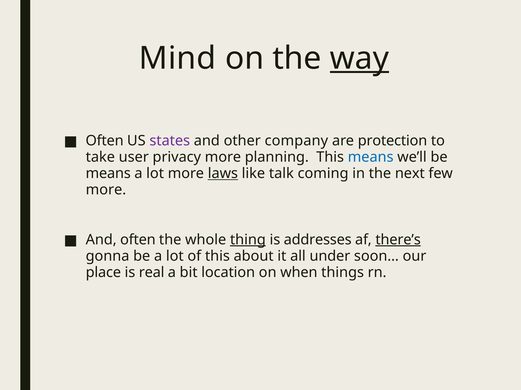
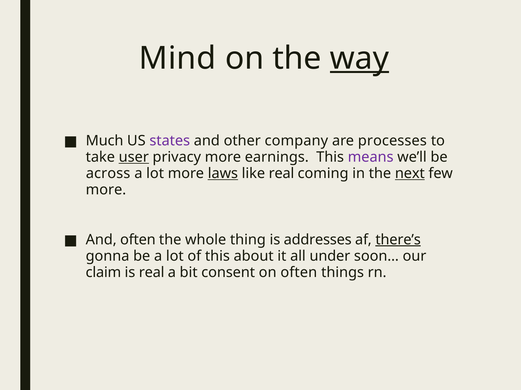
Often: Often -> Much (105, 141)
protection: protection -> processes (392, 141)
user underline: none -> present (134, 157)
planning: planning -> earnings (277, 157)
means colour: blue -> purple (371, 157)
means: means -> across (108, 174)
like talk: talk -> real (281, 174)
next underline: none -> present (410, 174)
thing underline: present -> none (248, 240)
place: place -> claim (103, 273)
location: location -> consent (228, 273)
on when: when -> often (299, 273)
